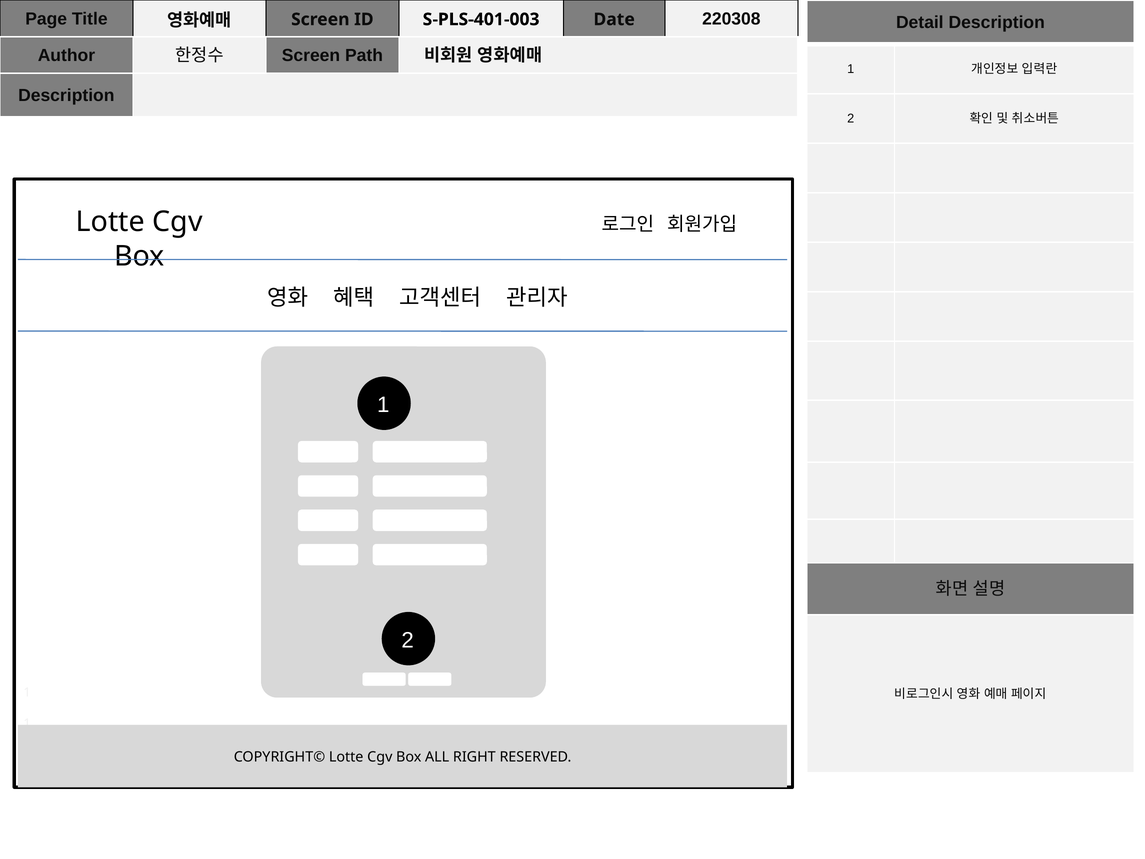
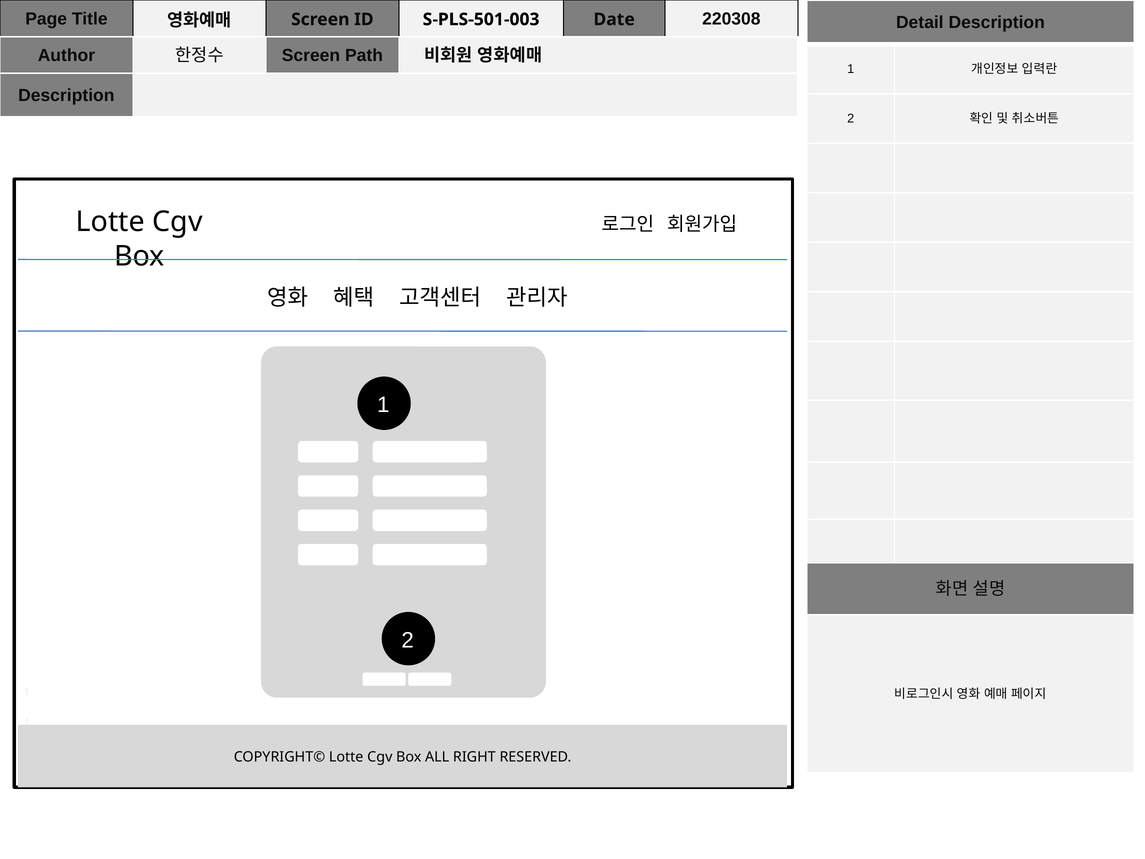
S-PLS-401-003: S-PLS-401-003 -> S-PLS-501-003 (481, 19)
